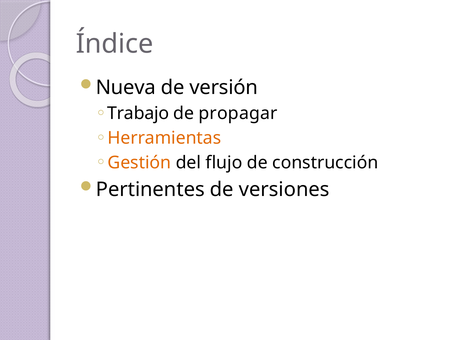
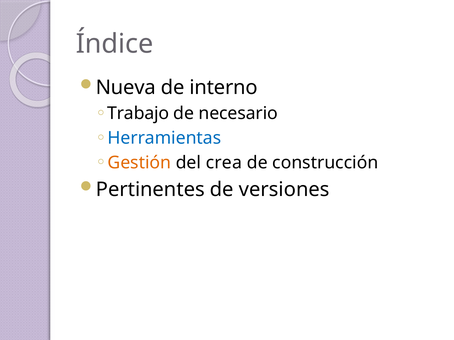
versión: versión -> interno (224, 88)
propagar: propagar -> necesario (238, 114)
Herramientas colour: orange -> blue (164, 138)
flujo: flujo -> crea (224, 163)
